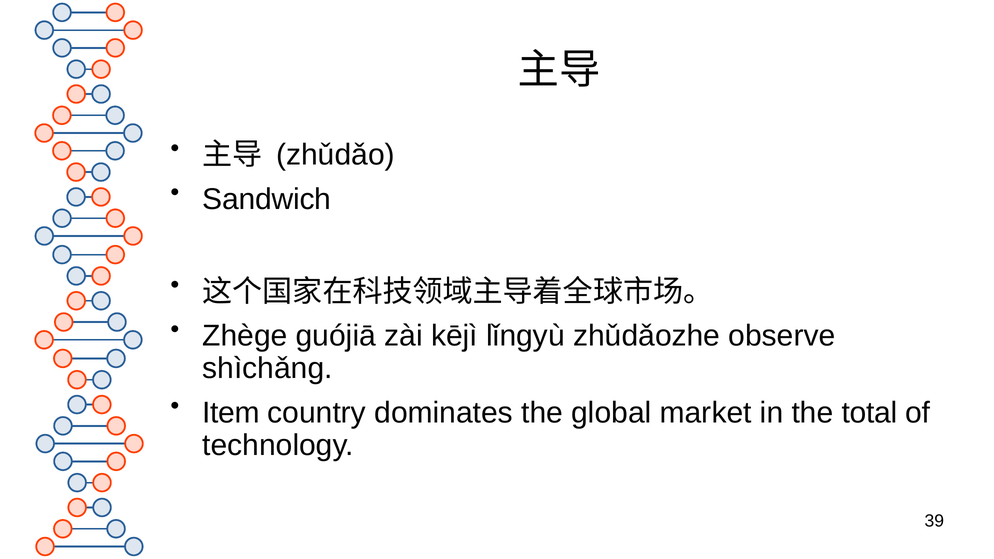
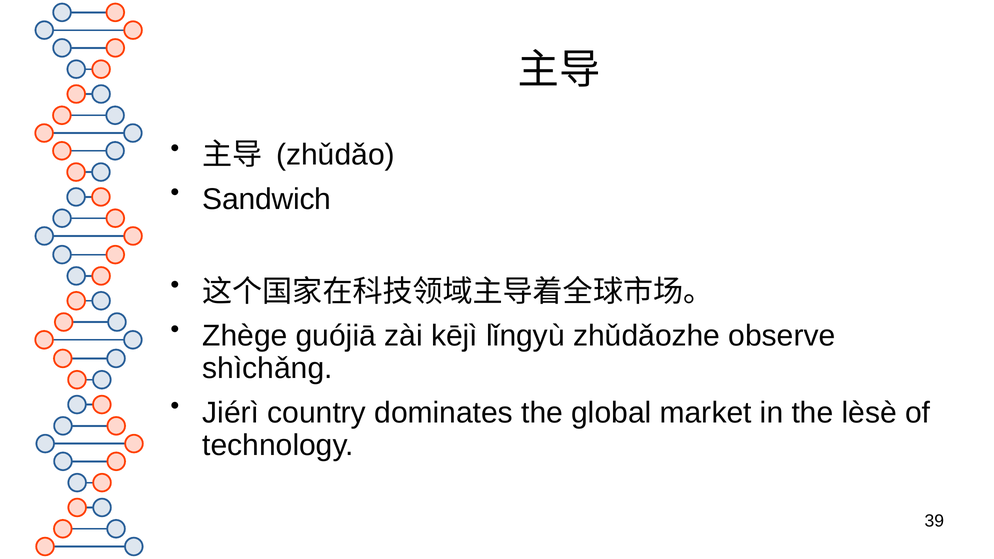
Item: Item -> Jiérì (231, 413)
total: total -> lèsè (869, 413)
